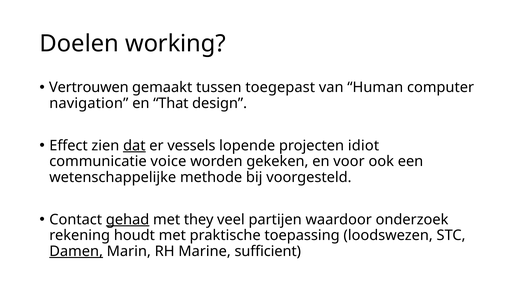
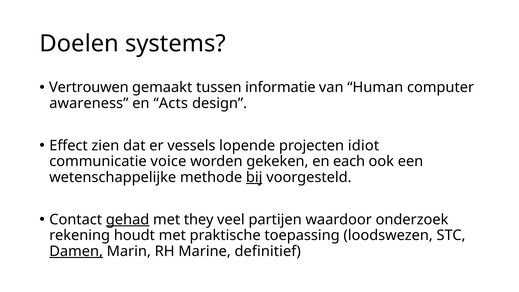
working: working -> systems (175, 44)
toegepast: toegepast -> informatie (280, 87)
navigation: navigation -> awareness (89, 103)
That: That -> Acts (171, 103)
dat underline: present -> none (134, 146)
voor: voor -> each (349, 161)
bij underline: none -> present (254, 177)
sufficient: sufficient -> definitief (268, 251)
